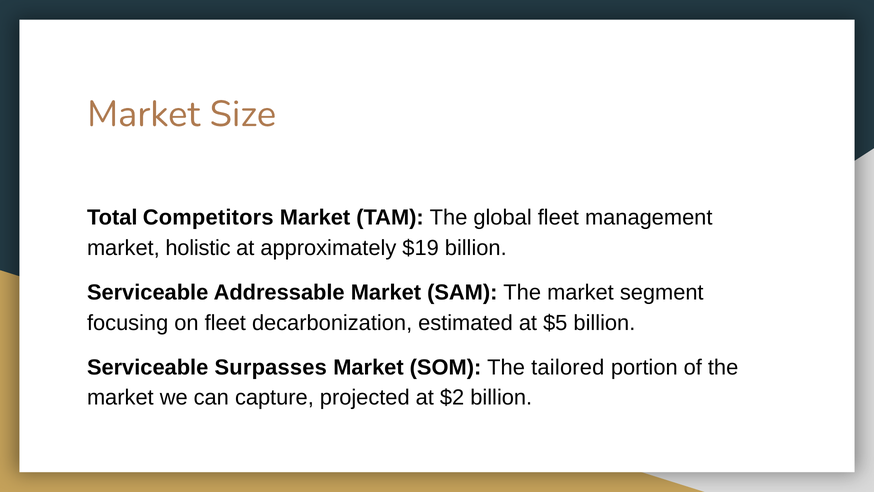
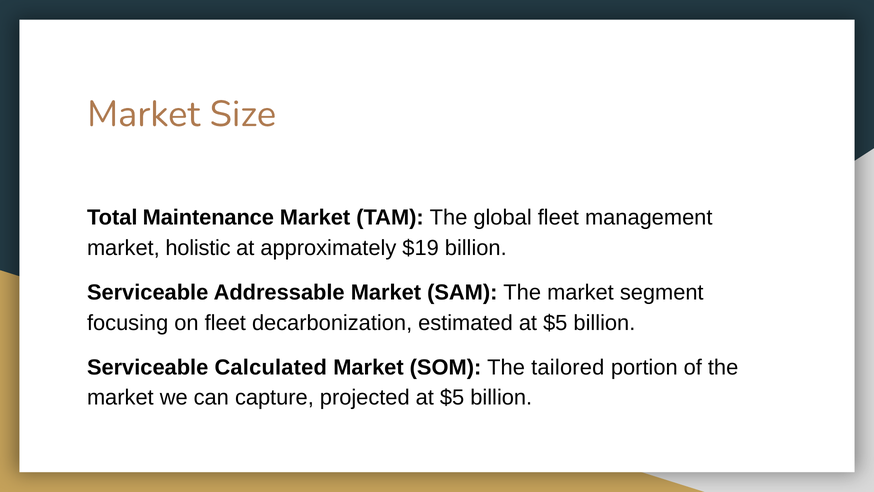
Competitors: Competitors -> Maintenance (208, 218)
Surpasses: Surpasses -> Calculated (271, 367)
projected at $2: $2 -> $5 (452, 397)
